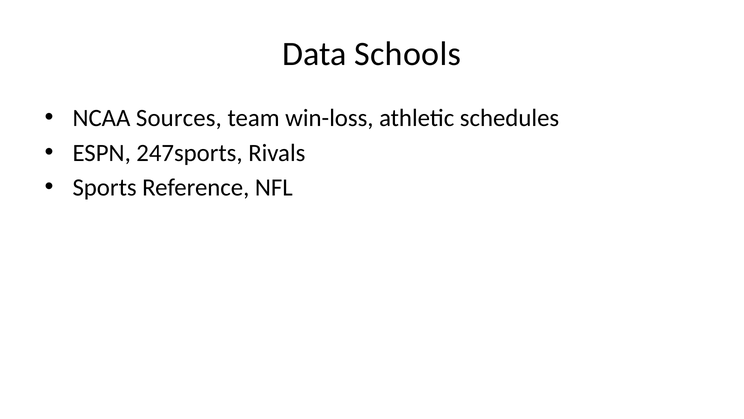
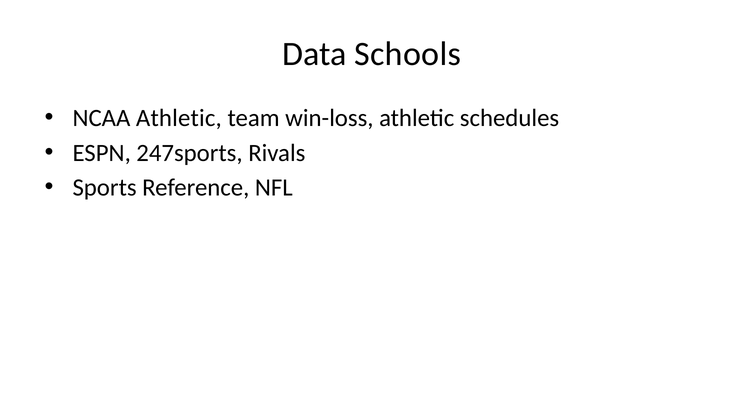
NCAA Sources: Sources -> Athletic (179, 118)
